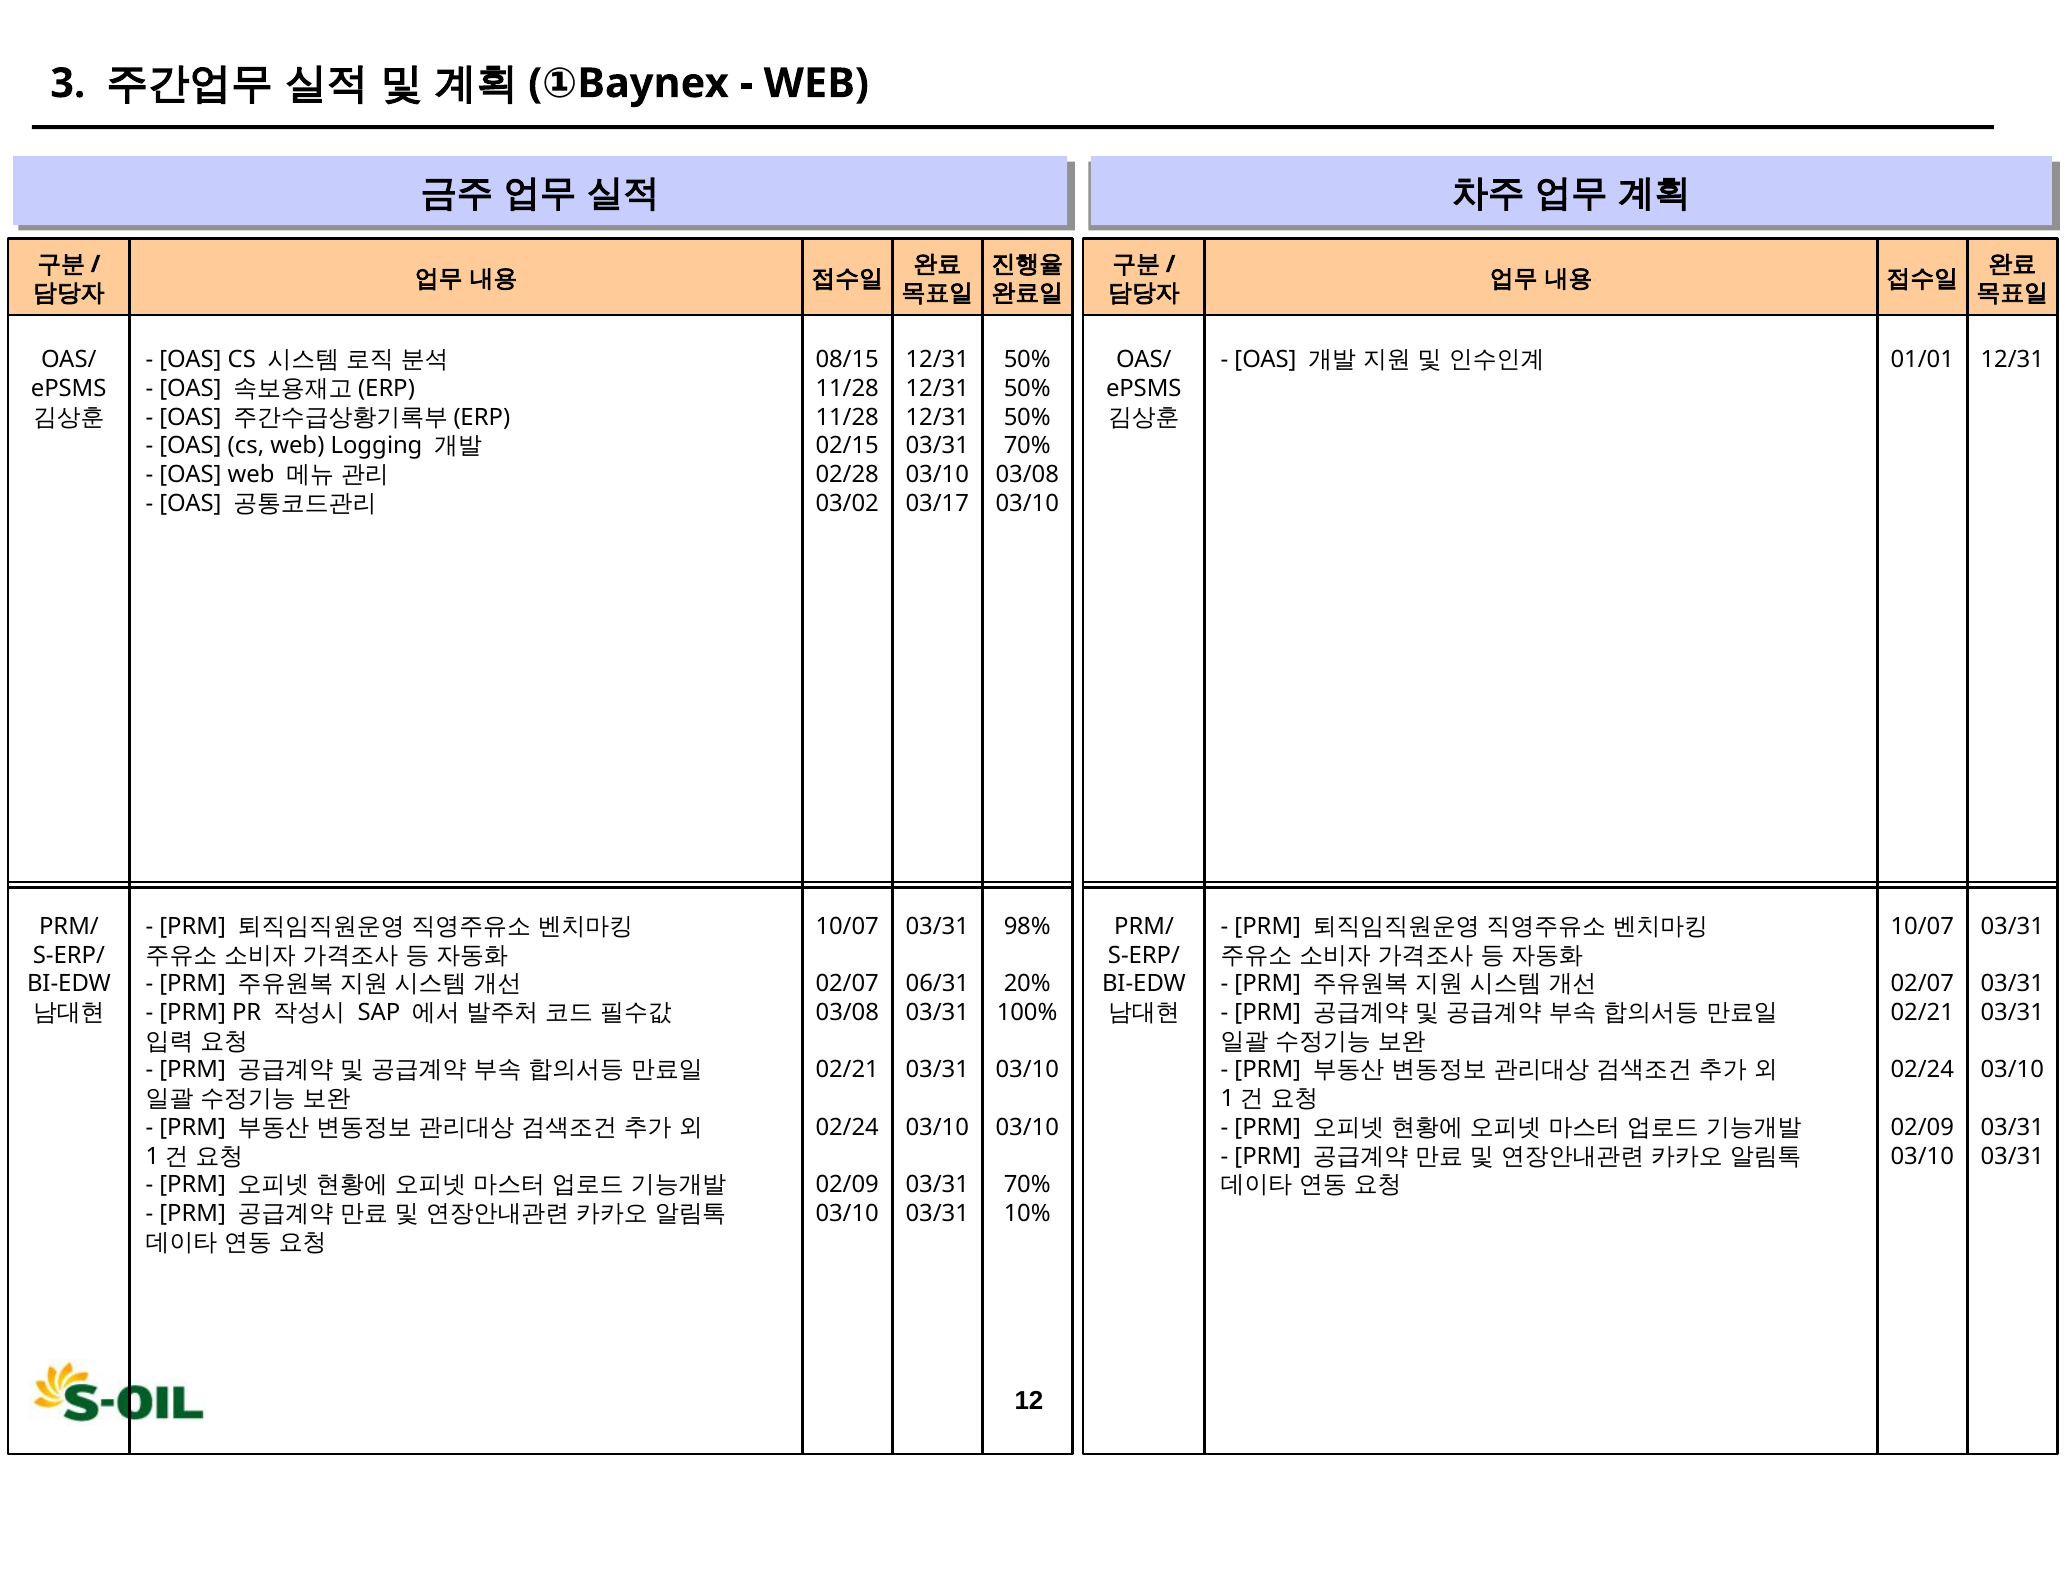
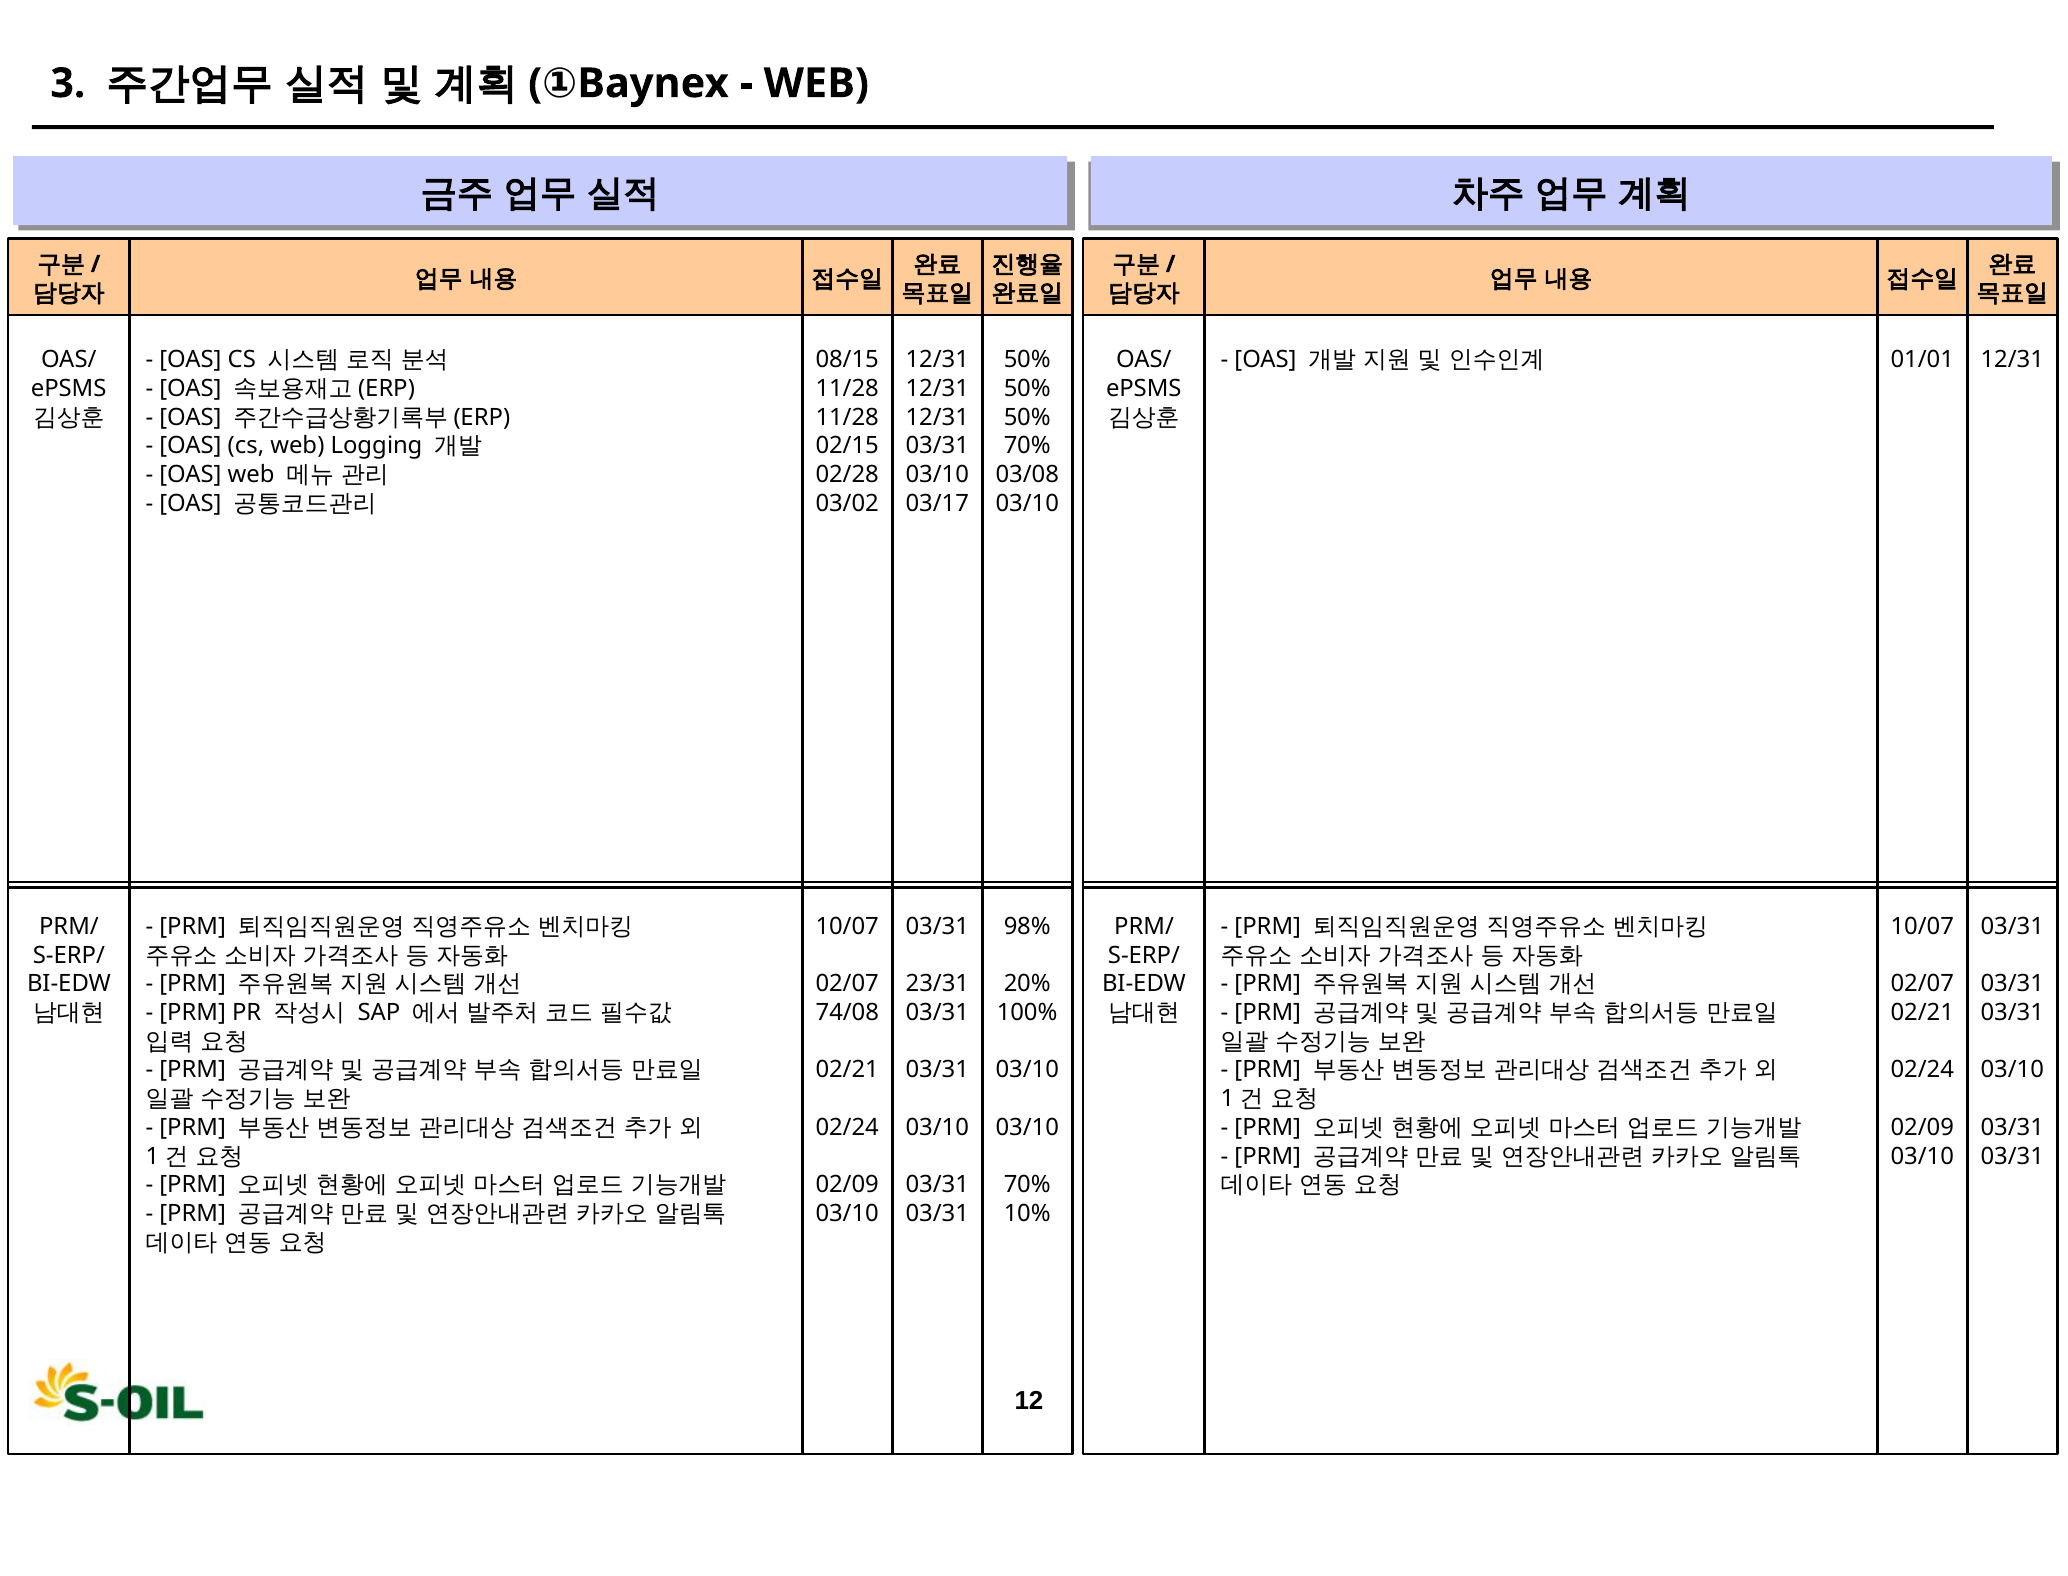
06/31: 06/31 -> 23/31 (937, 984)
03/08: 03/08 -> 74/08 (847, 1012)
